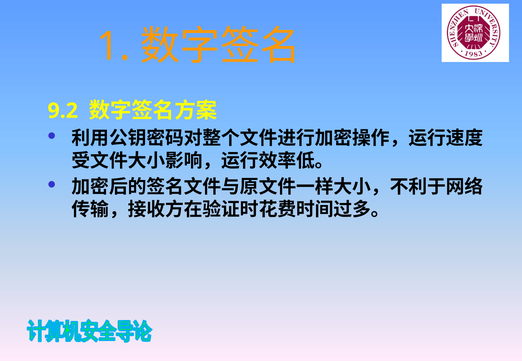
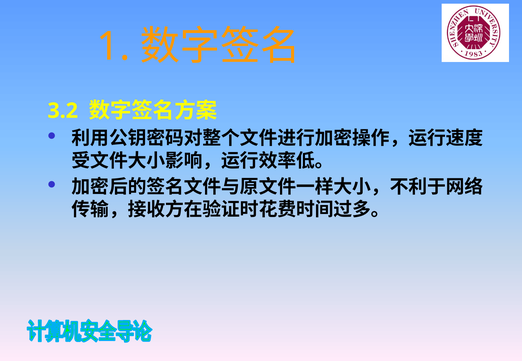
9.2: 9.2 -> 3.2 (63, 111)
